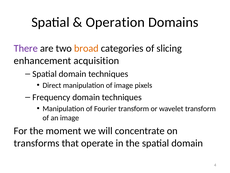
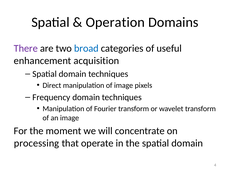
broad colour: orange -> blue (86, 48)
slicing: slicing -> useful (169, 48)
transforms: transforms -> processing (37, 143)
